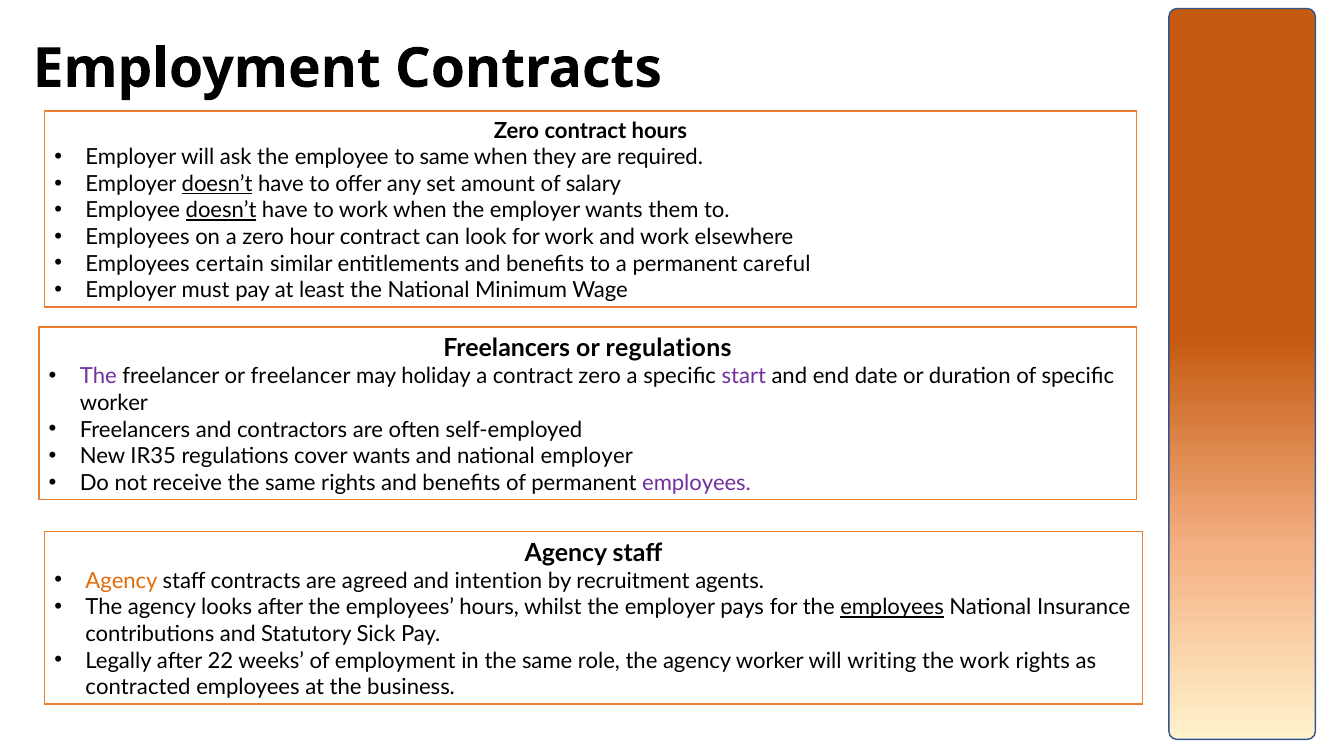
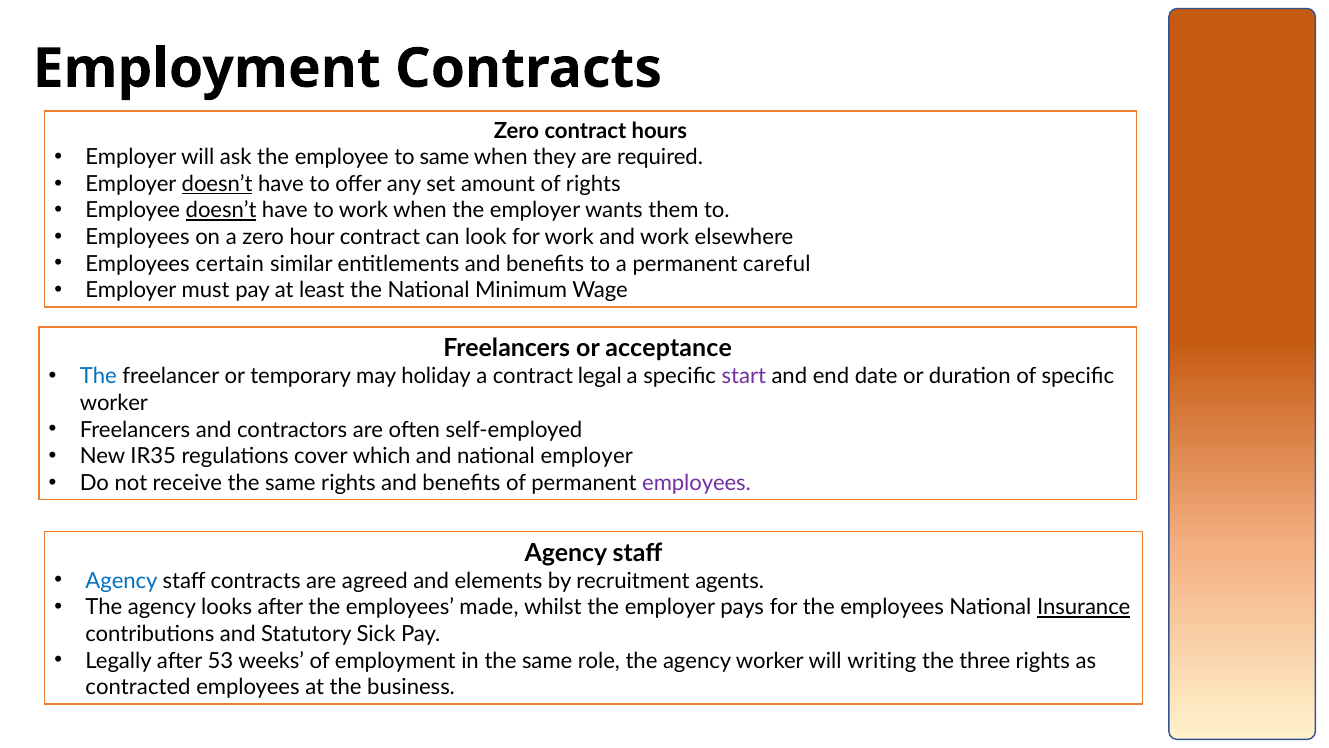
of salary: salary -> rights (593, 184)
or regulations: regulations -> acceptance (669, 348)
The colour: purple -> blue (98, 376)
or freelancer: freelancer -> temporary (301, 376)
contract zero: zero -> legal (600, 376)
cover wants: wants -> which (382, 456)
Agency colour: orange -> blue (122, 581)
intention: intention -> elements (498, 581)
employees hours: hours -> made (489, 607)
employees underline: present -> none (892, 607)
Insurance underline: none -> present (1084, 607)
22: 22 -> 53 (220, 660)
the work: work -> three (985, 660)
